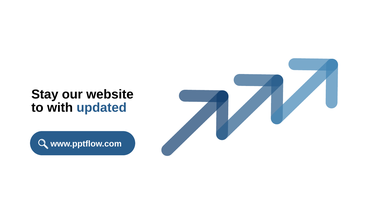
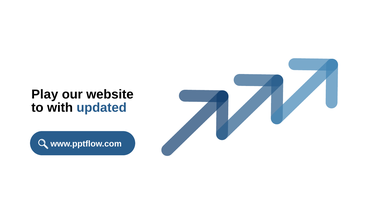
Stay: Stay -> Play (45, 94)
